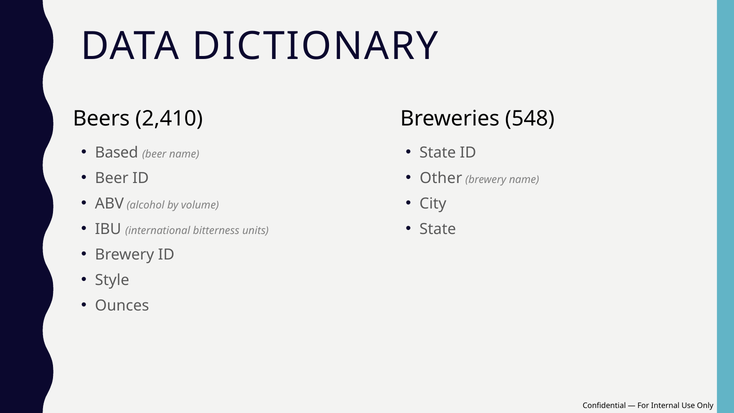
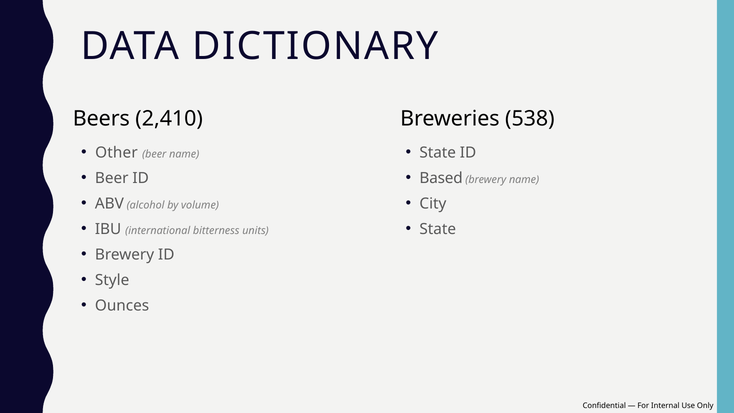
548: 548 -> 538 (530, 119)
Based: Based -> Other (116, 152)
Other: Other -> Based (441, 178)
